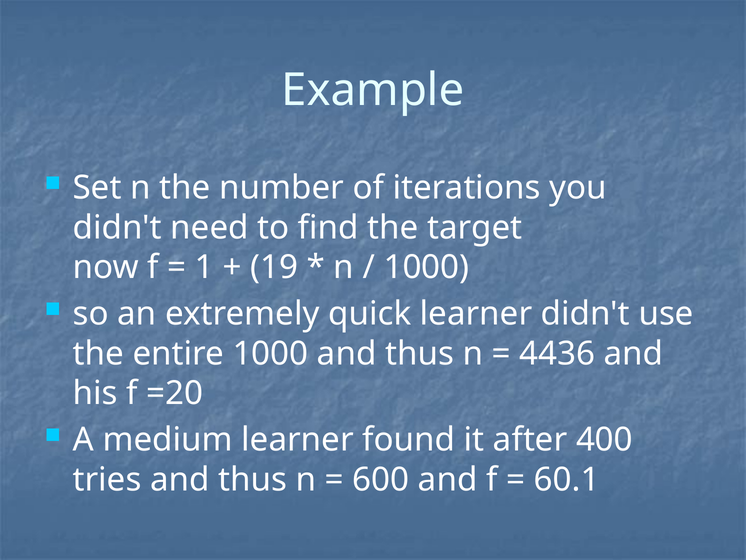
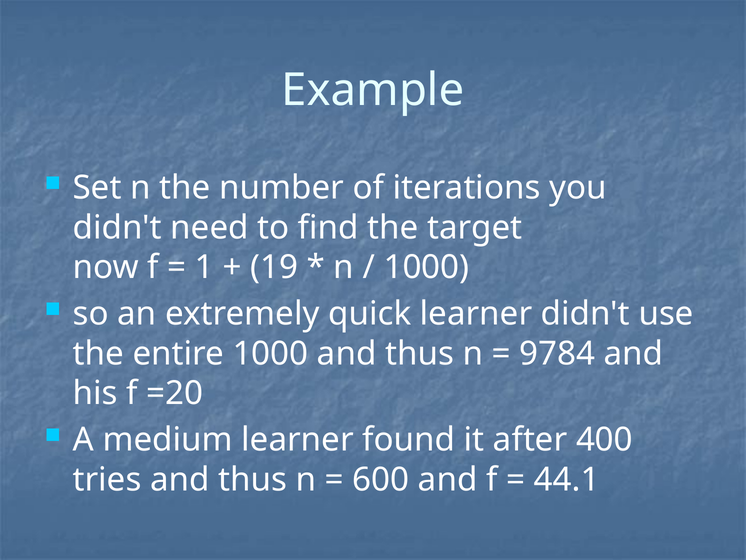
4436: 4436 -> 9784 (557, 353)
60.1: 60.1 -> 44.1 (567, 479)
